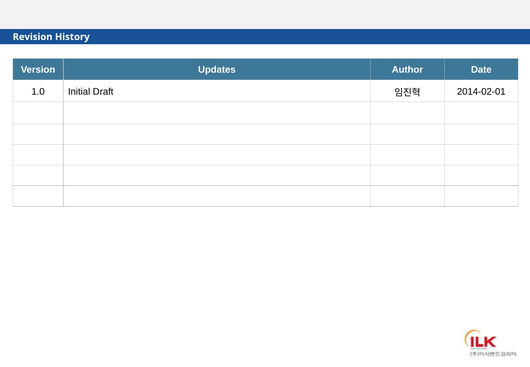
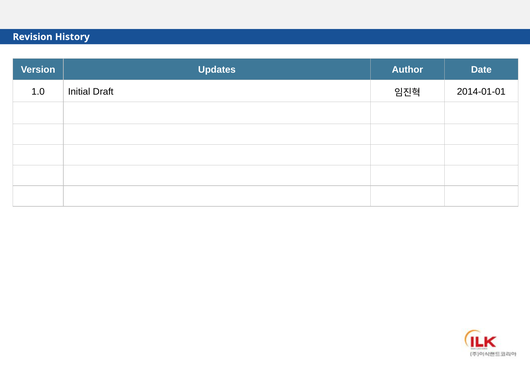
2014-02-01: 2014-02-01 -> 2014-01-01 (481, 92)
